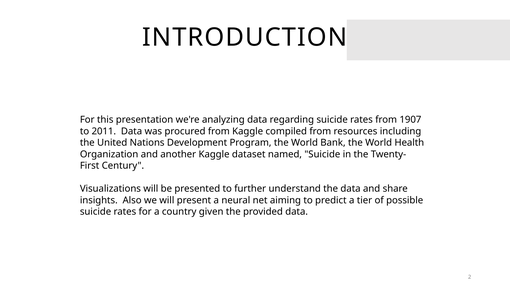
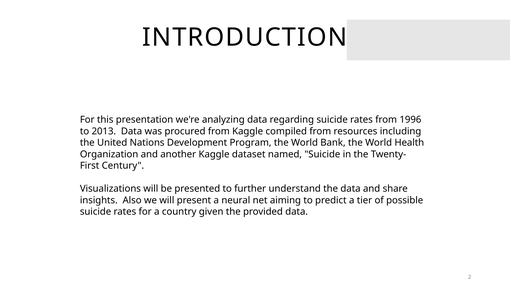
1907: 1907 -> 1996 (410, 120)
2011: 2011 -> 2013 (104, 131)
